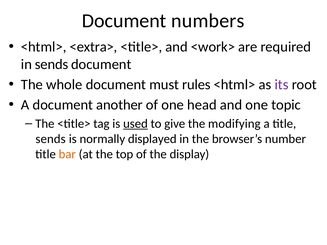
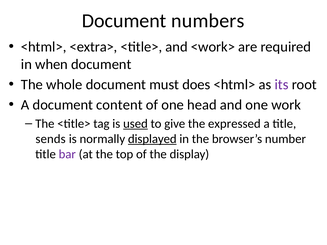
in sends: sends -> when (52, 64)
rules: rules -> does (196, 85)
another: another -> content (119, 105)
topic: topic -> work (286, 105)
modifying: modifying -> expressed (234, 124)
displayed underline: none -> present (152, 139)
bar colour: orange -> purple (67, 154)
